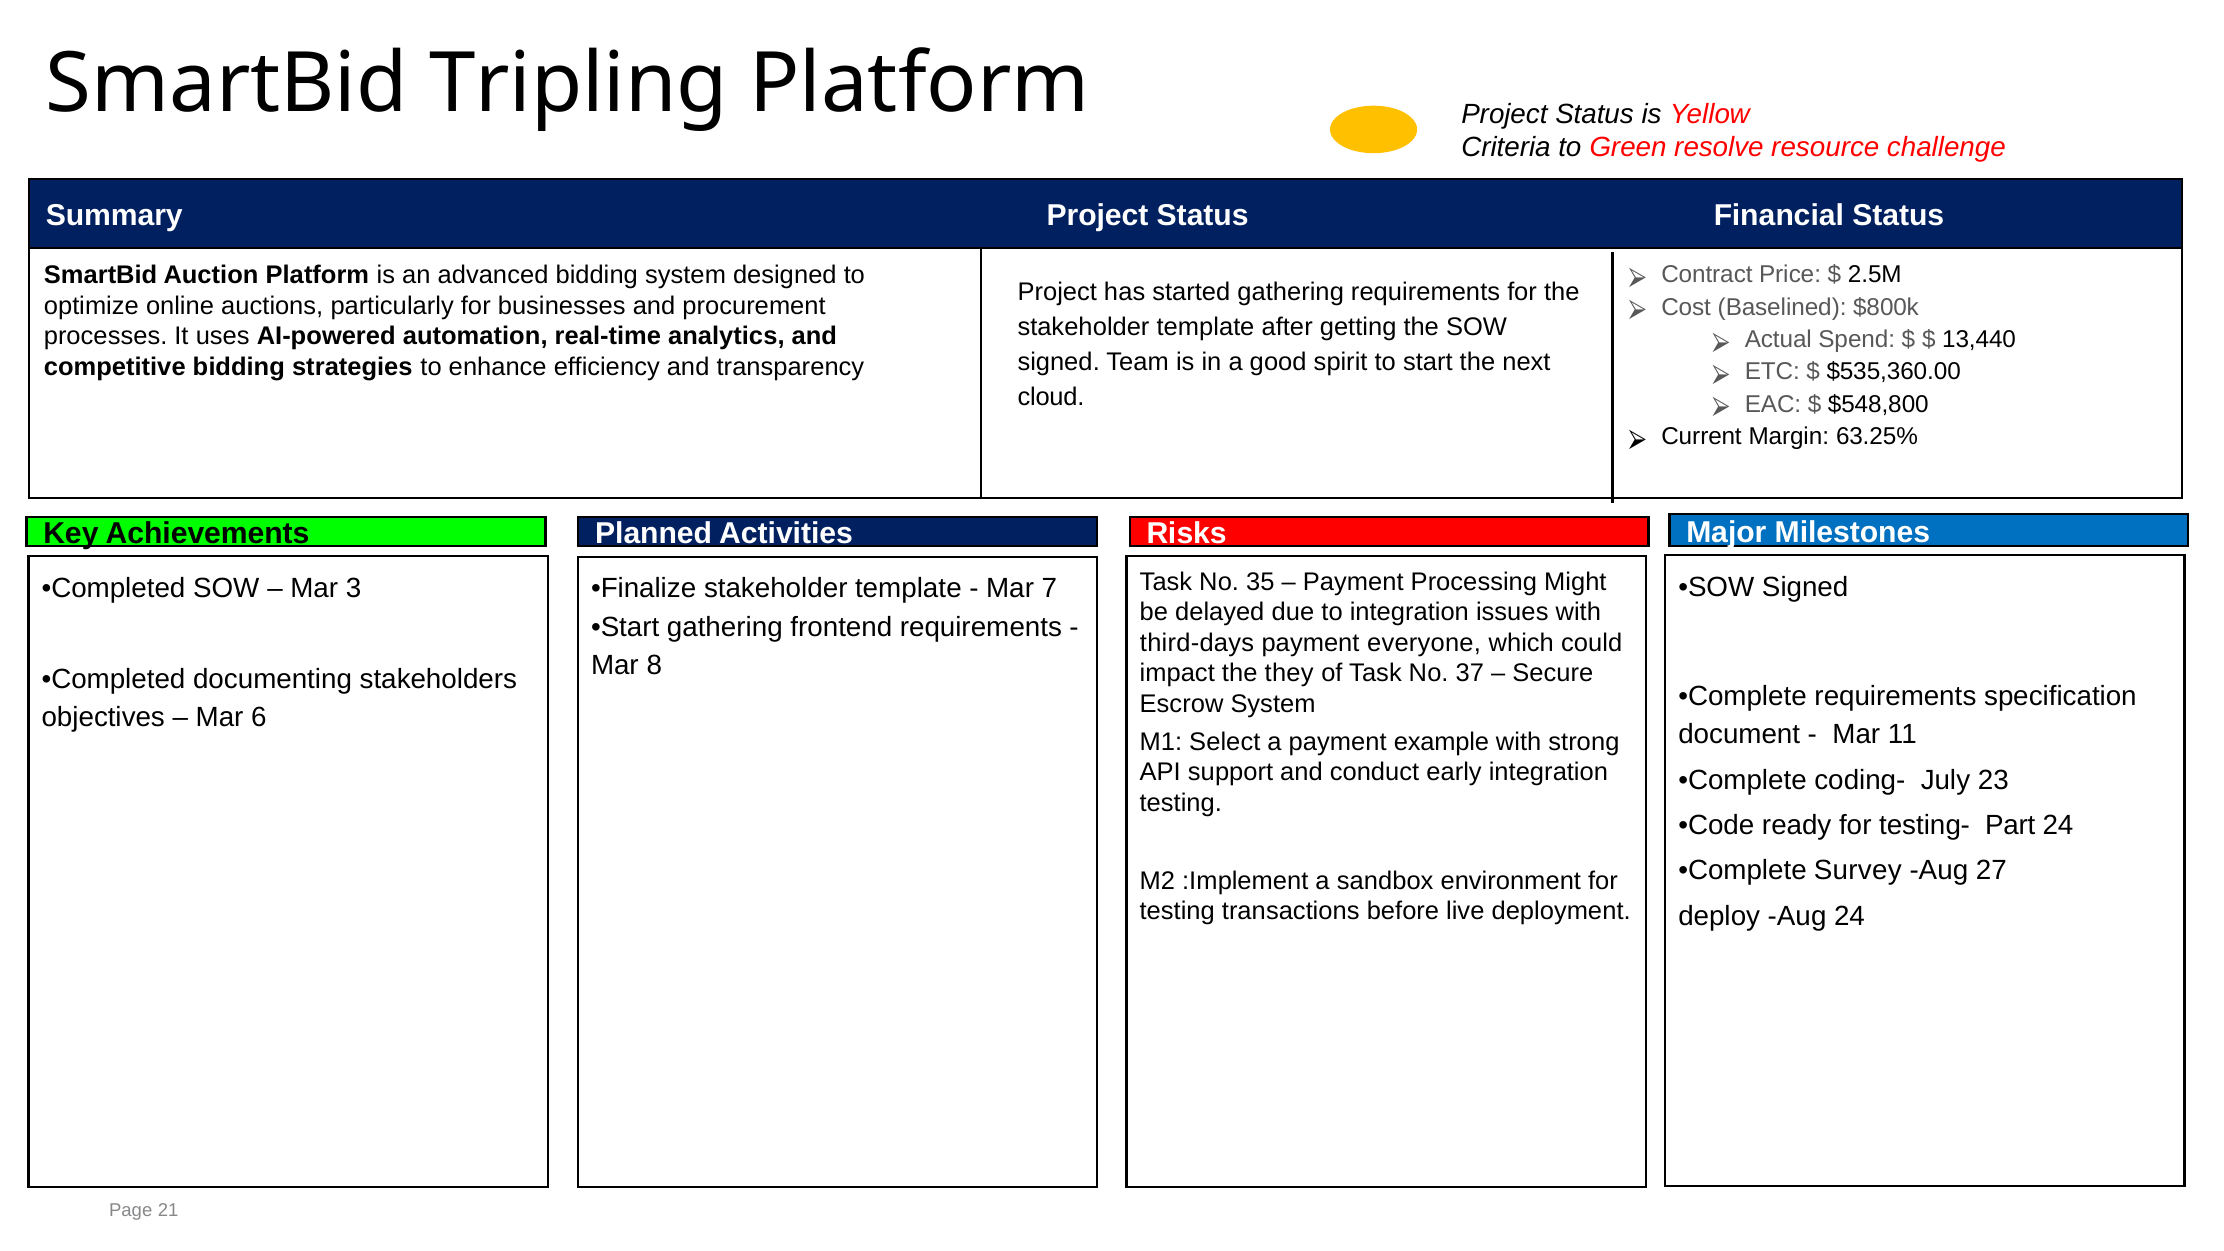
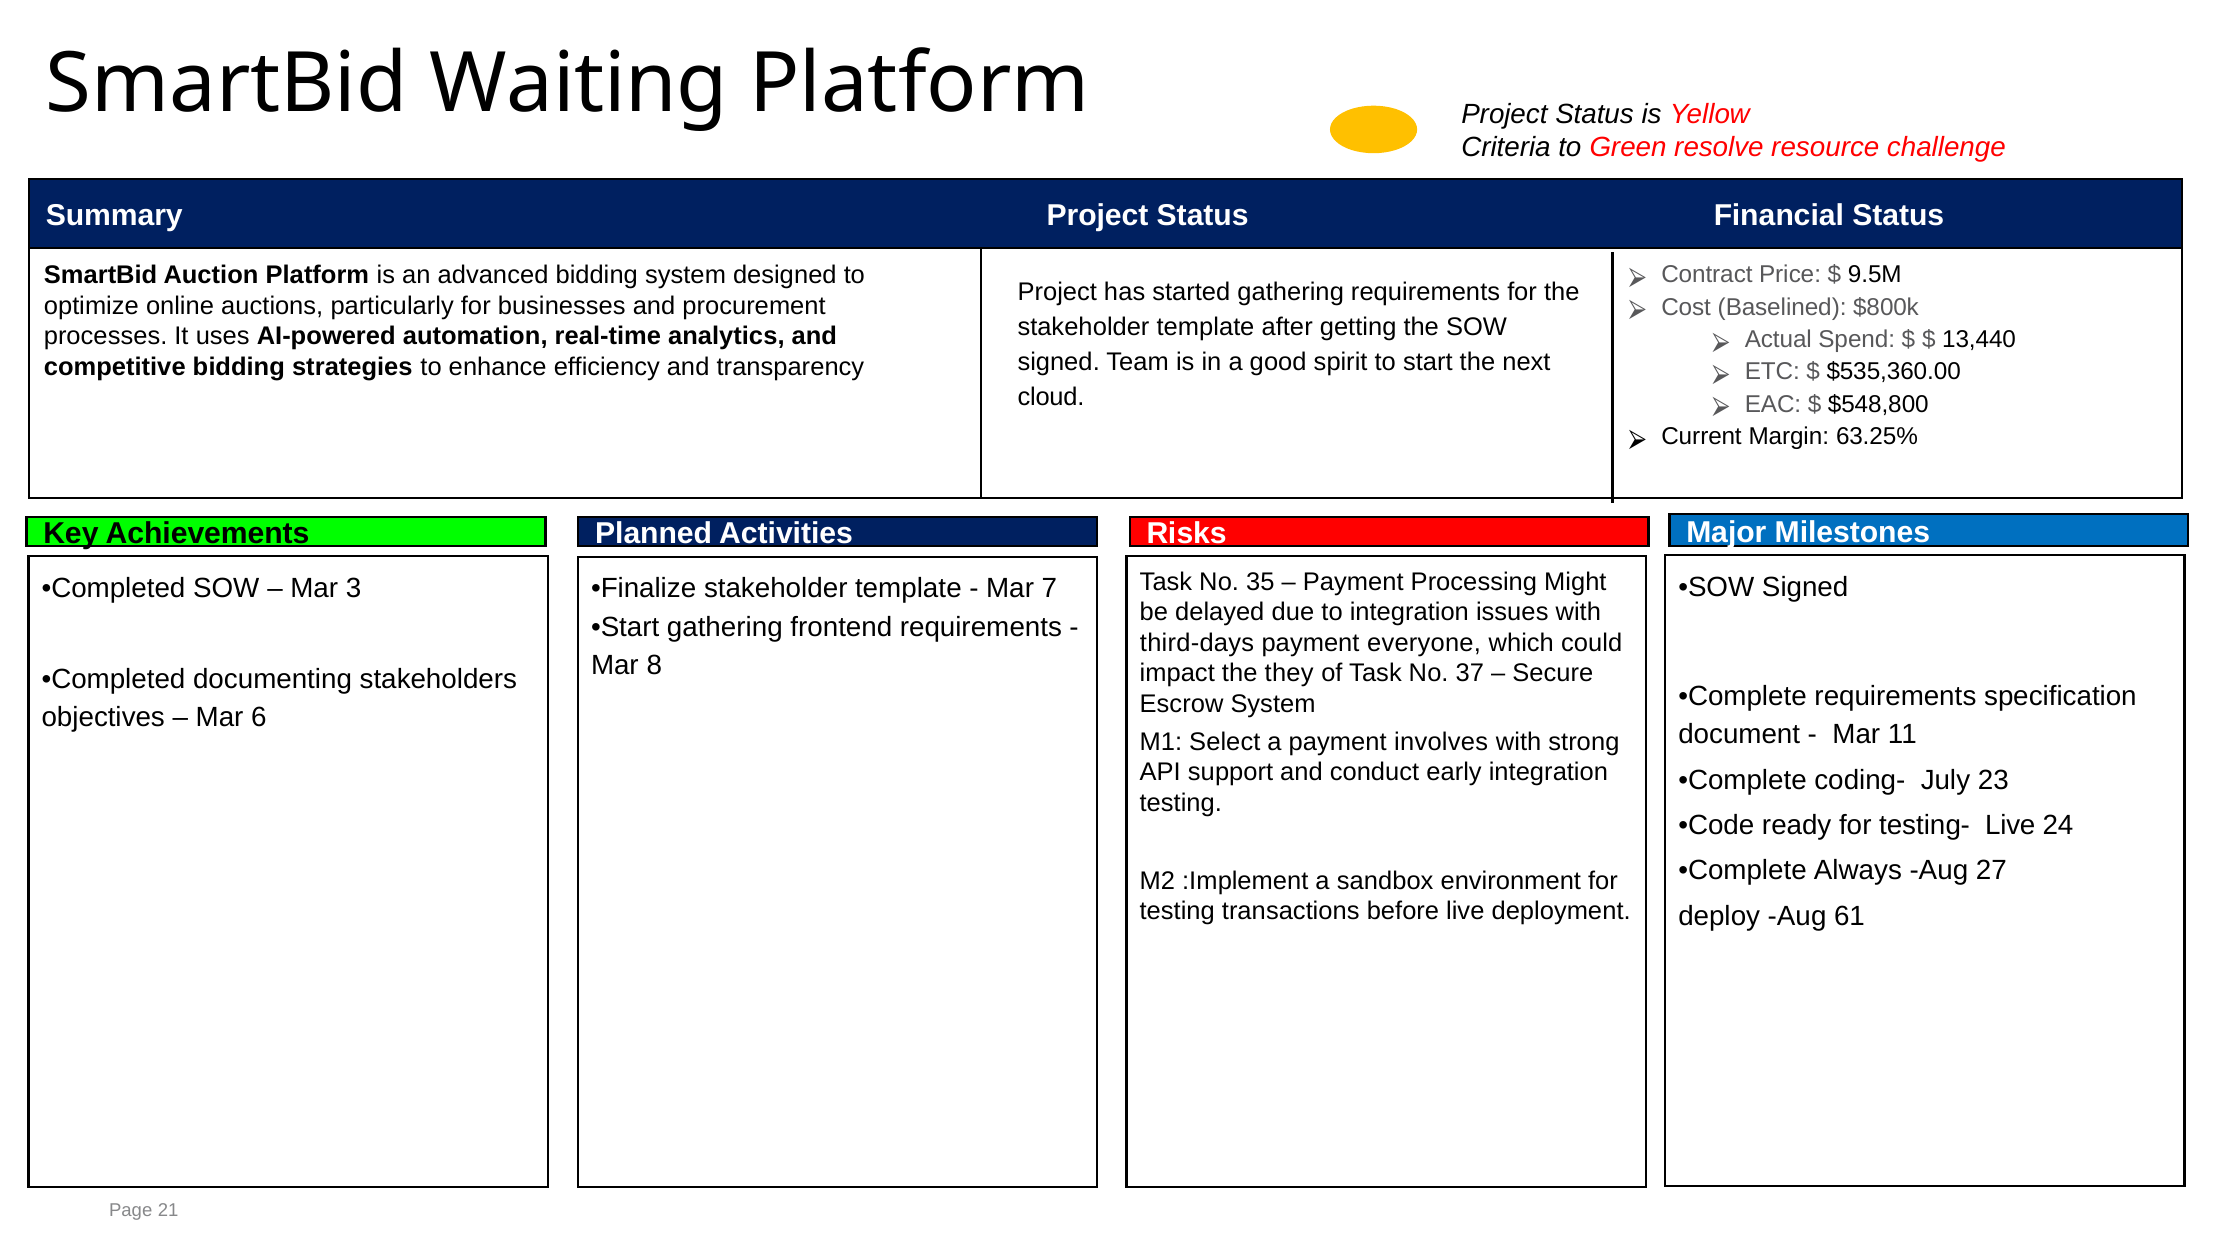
Tripling: Tripling -> Waiting (579, 84)
2.5M: 2.5M -> 9.5M (1875, 275)
example: example -> involves (1441, 742)
testing- Part: Part -> Live (2010, 825)
Survey: Survey -> Always (1858, 871)
Aug 24: 24 -> 61 (1849, 916)
